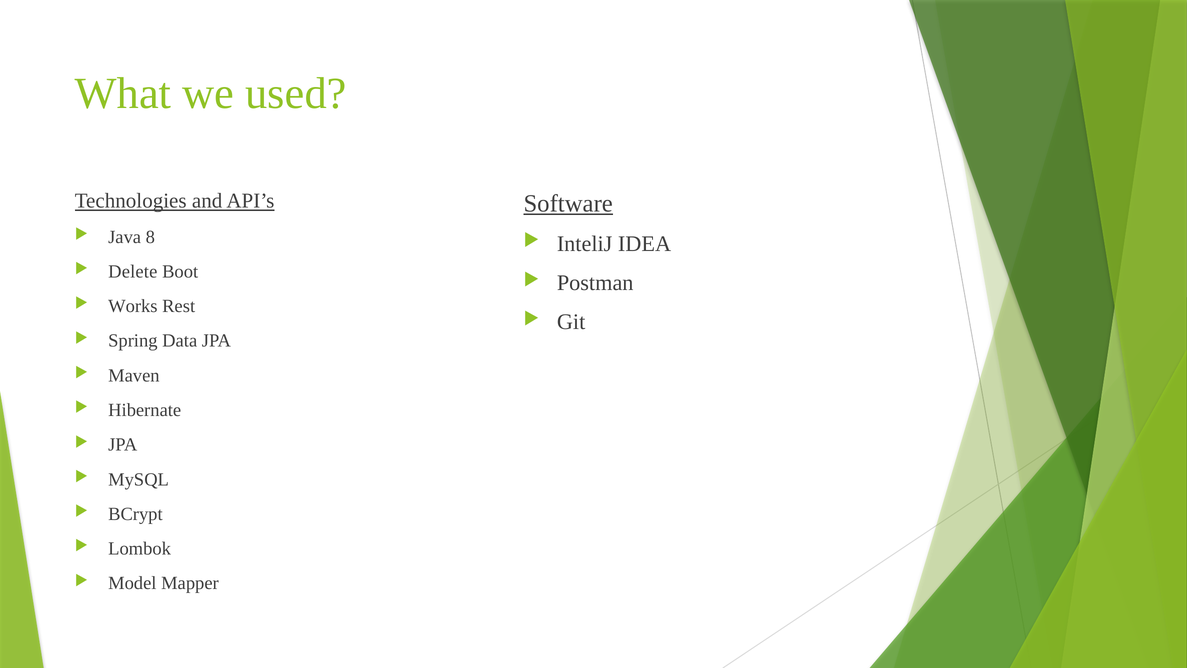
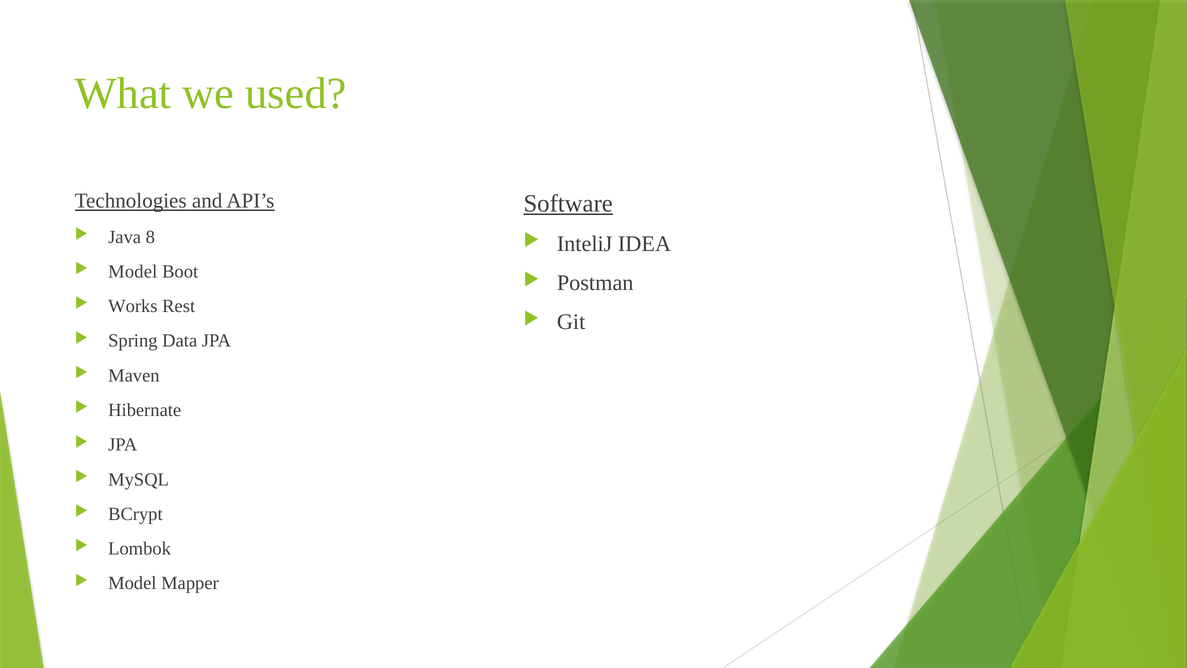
Delete: Delete -> Model (133, 271)
